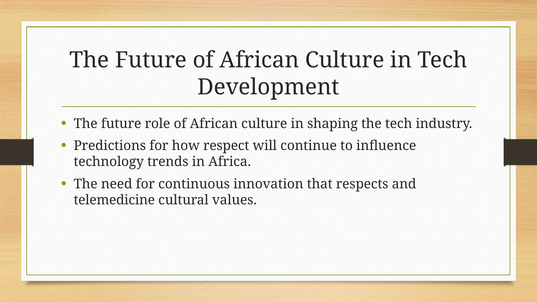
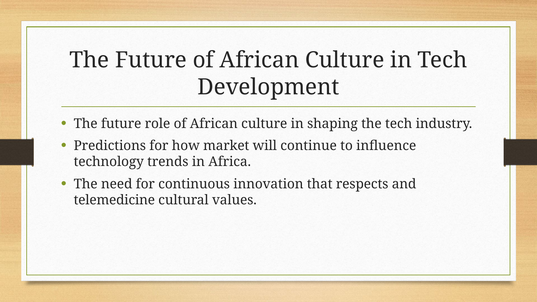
respect: respect -> market (226, 146)
